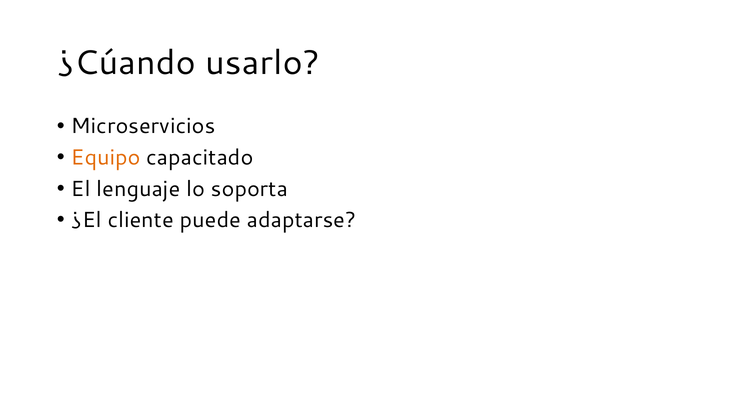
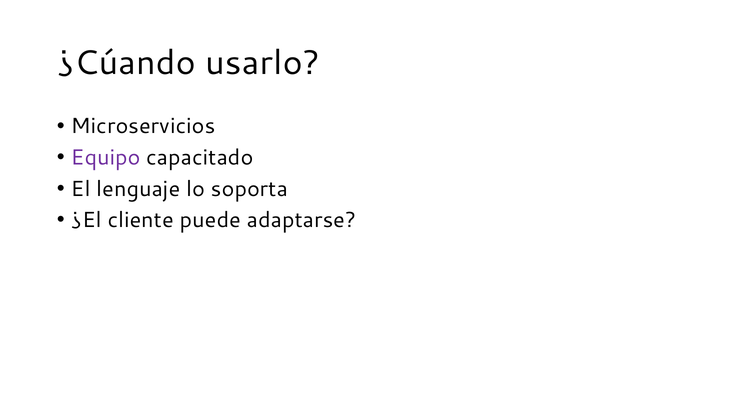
Equipo colour: orange -> purple (106, 158)
